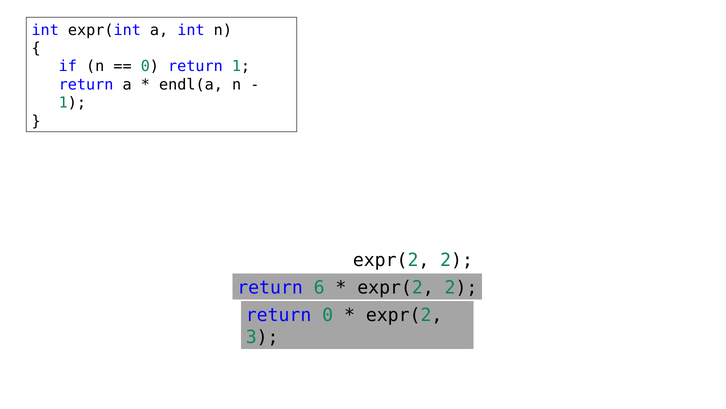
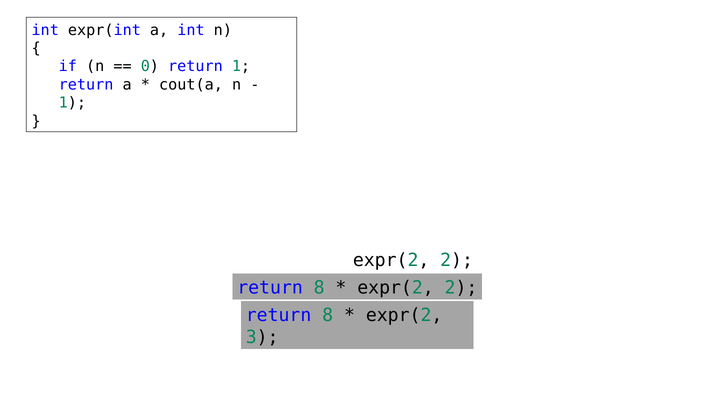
endl(a: endl(a -> cout(a (191, 85)
6: 6 -> 8 (319, 287)
0: 0 -> 8 (328, 315)
